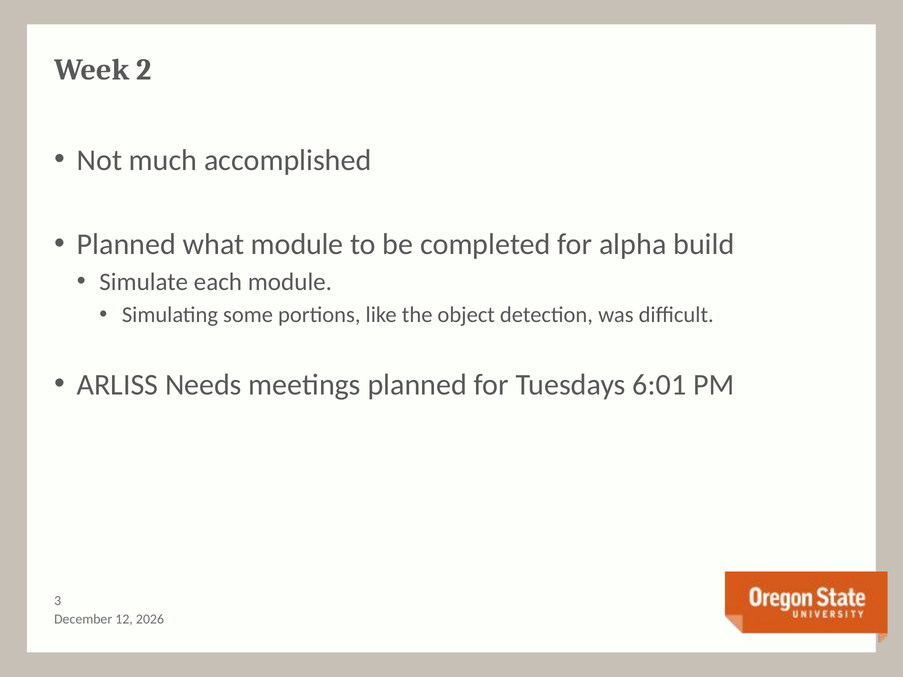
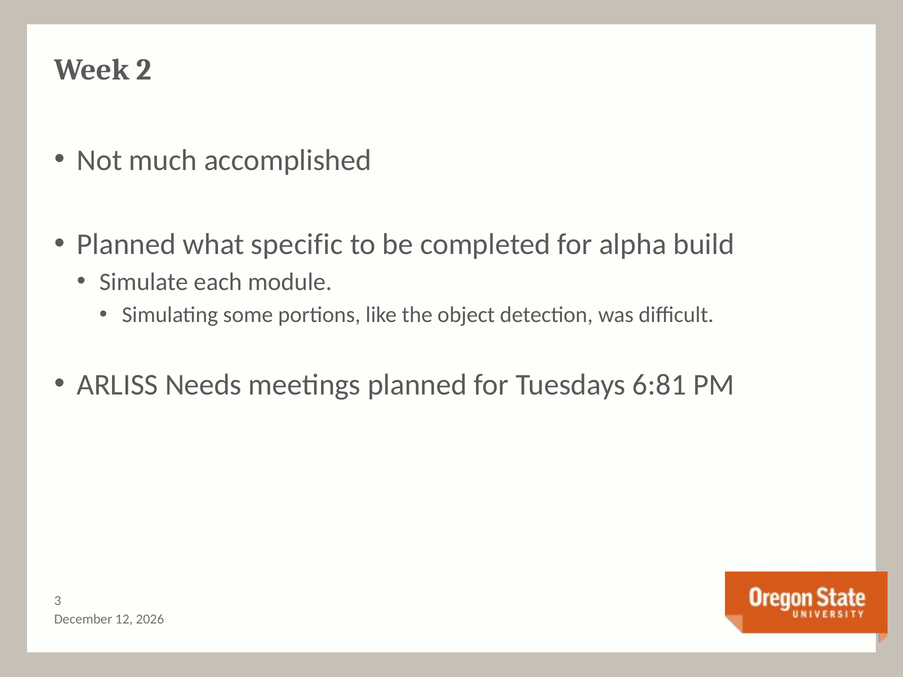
what module: module -> specific (297, 244)
6:01: 6:01 -> 6:81 (659, 385)
